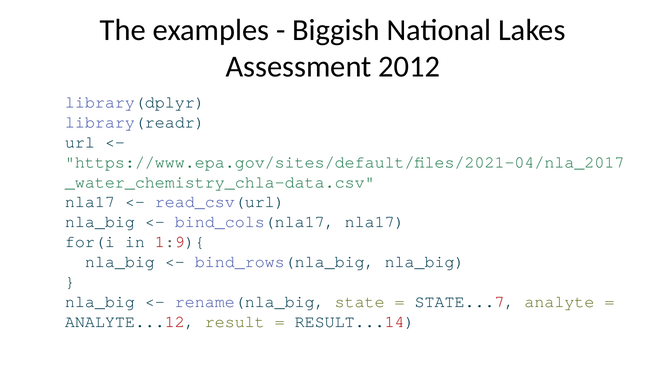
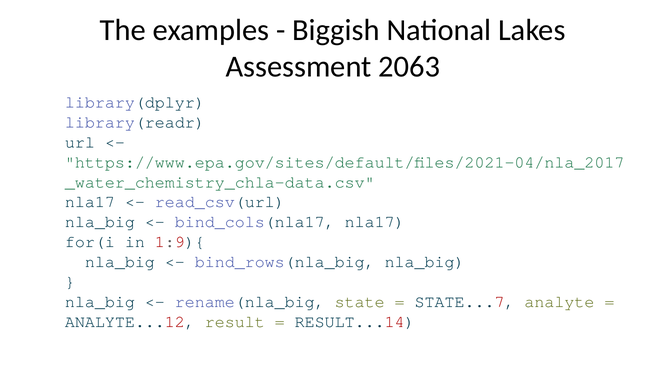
2012: 2012 -> 2063 (409, 67)
